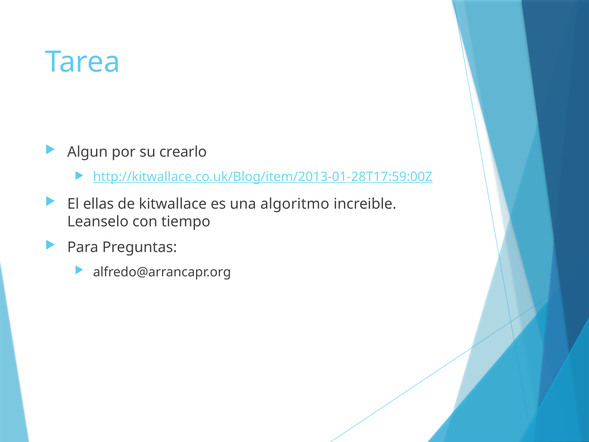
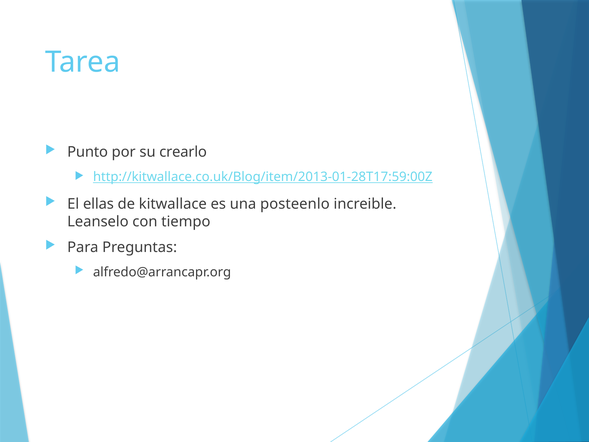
Algun: Algun -> Punto (88, 152)
algoritmo: algoritmo -> posteenlo (295, 204)
